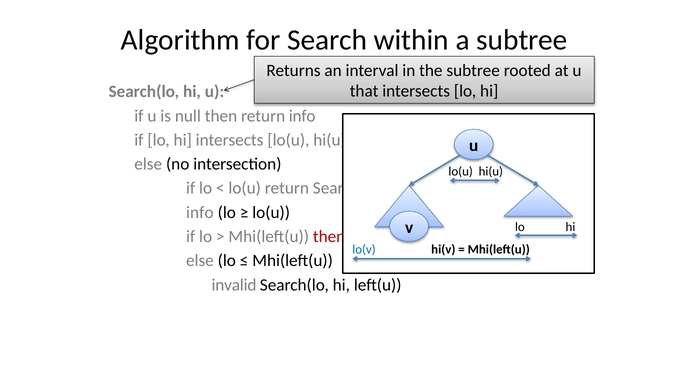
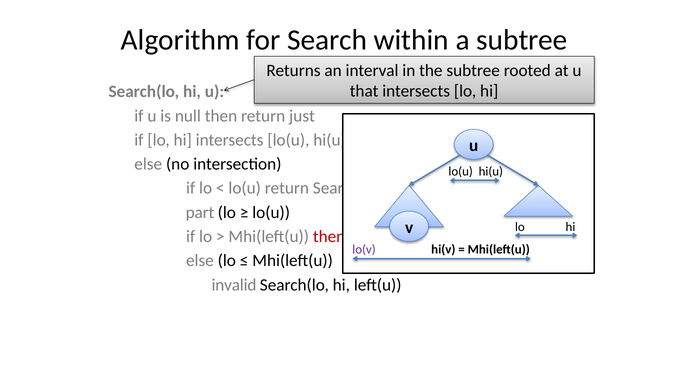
return info: info -> just (302, 116)
info: info -> part (200, 212)
lo(v colour: blue -> purple (364, 249)
